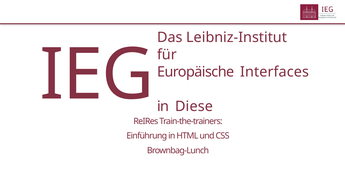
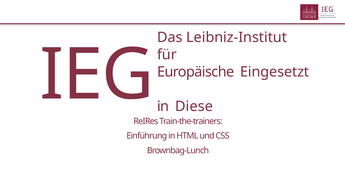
Interfaces: Interfaces -> Eingesetzt (275, 72)
